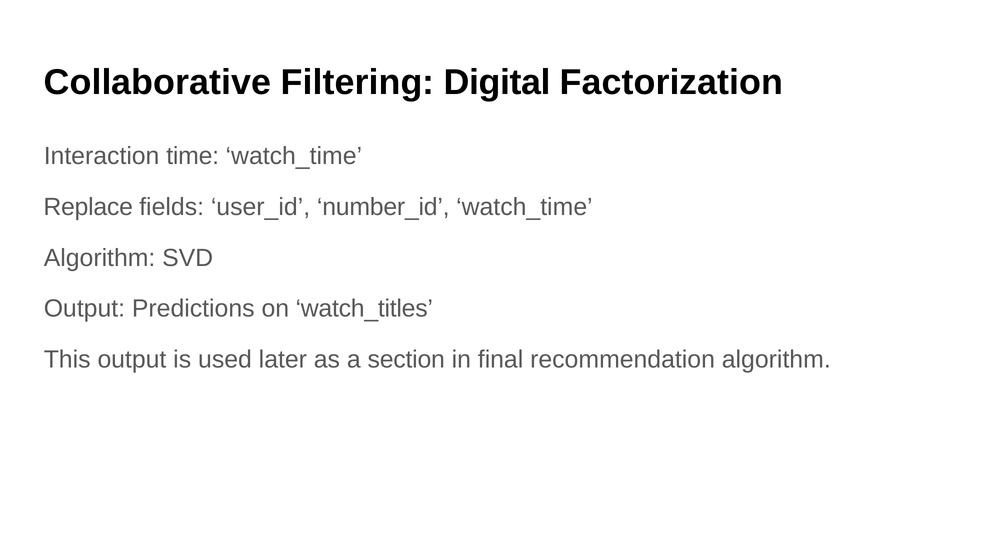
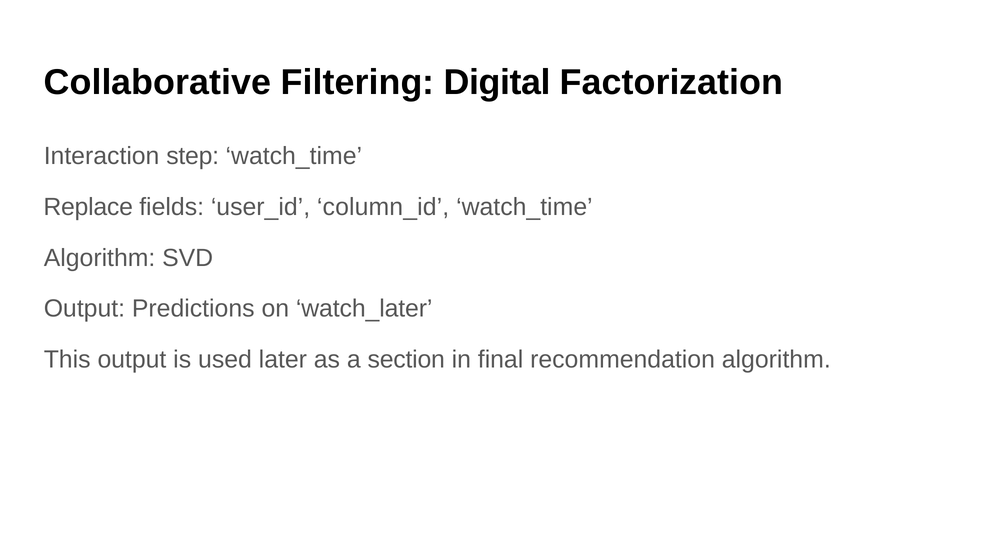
time: time -> step (193, 156)
number_id: number_id -> column_id (383, 207)
watch_titles: watch_titles -> watch_later (364, 309)
